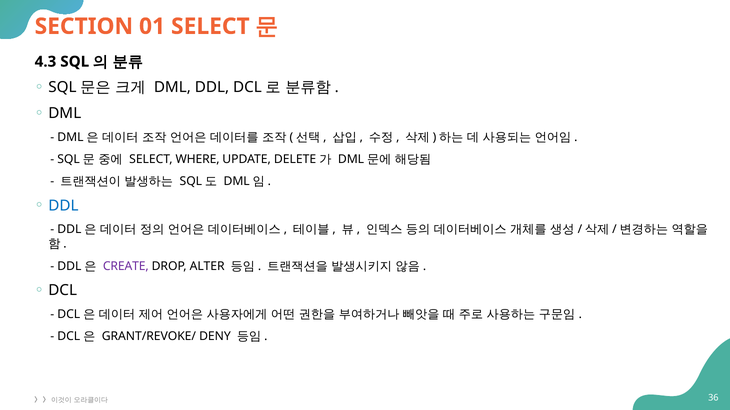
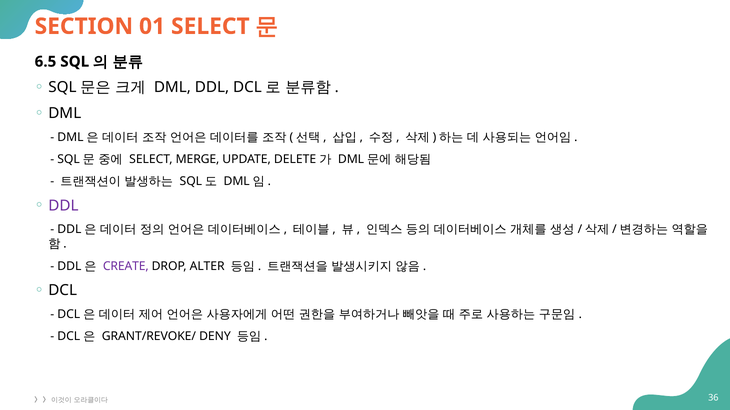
4.3: 4.3 -> 6.5 (45, 62)
WHERE: WHERE -> MERGE (198, 159)
DDL colour: blue -> purple (63, 206)
